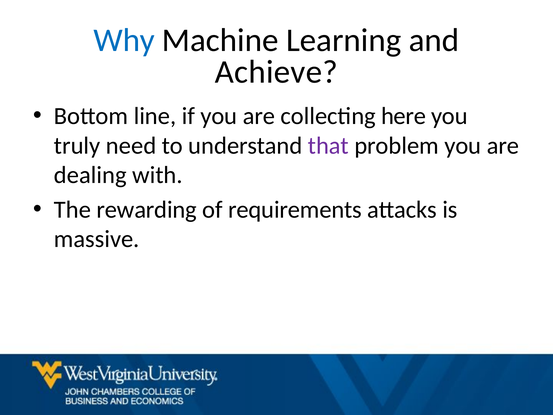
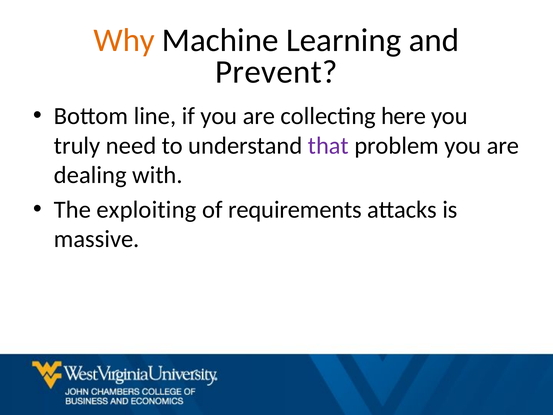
Why colour: blue -> orange (124, 40)
Achieve: Achieve -> Prevent (276, 72)
rewarding: rewarding -> exploiting (146, 209)
